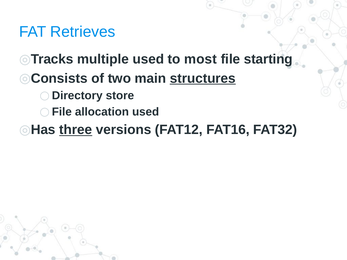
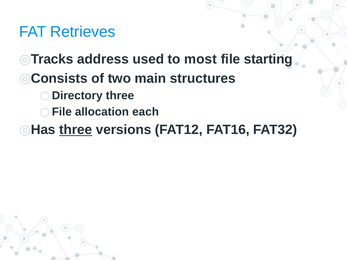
multiple: multiple -> address (103, 59)
structures underline: present -> none (203, 78)
store: store -> three (120, 96)
allocation used: used -> each (146, 112)
